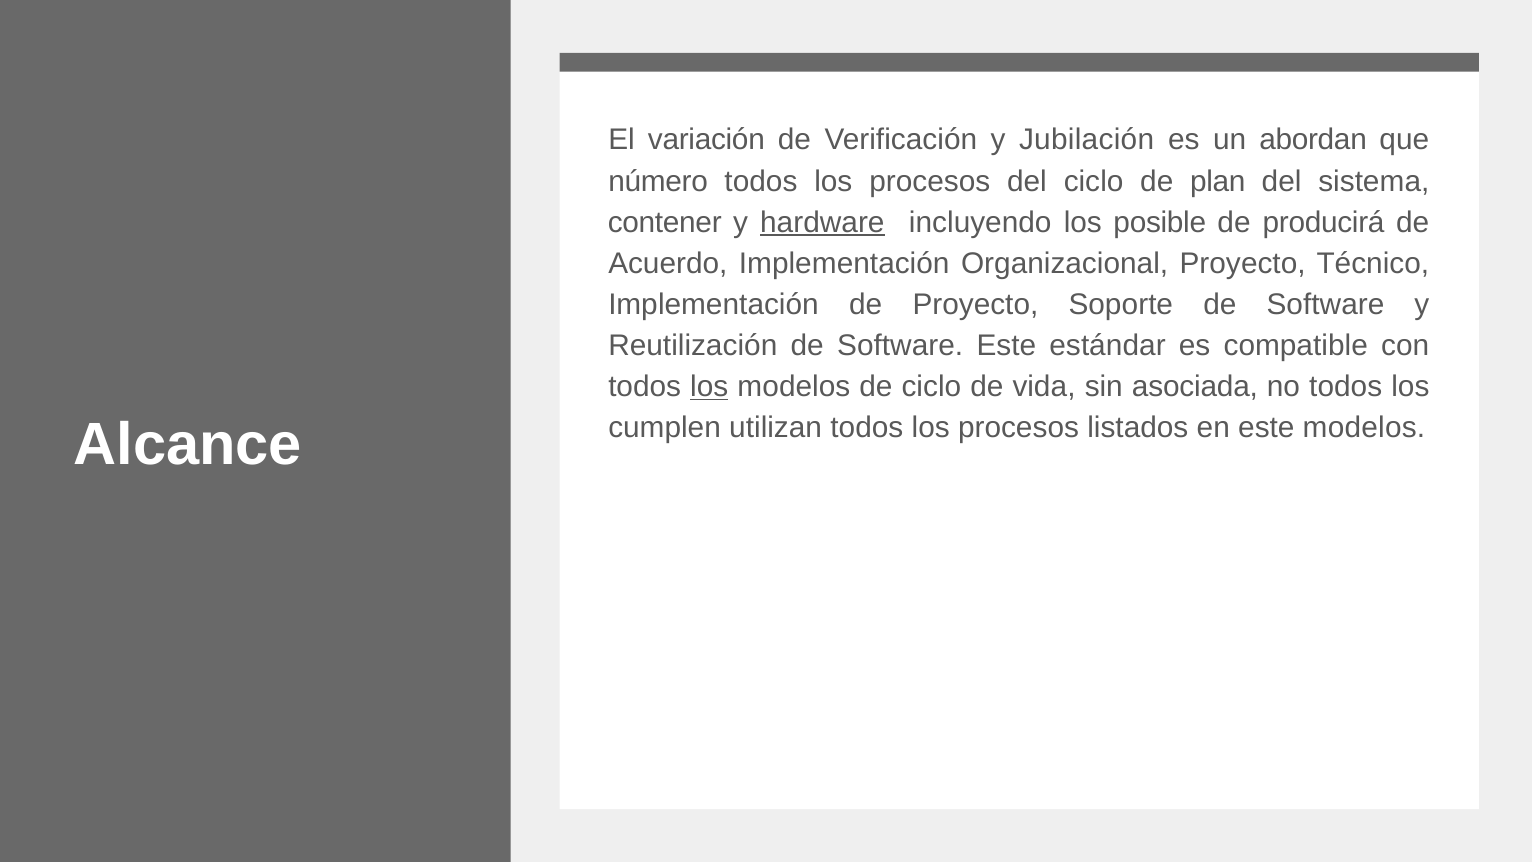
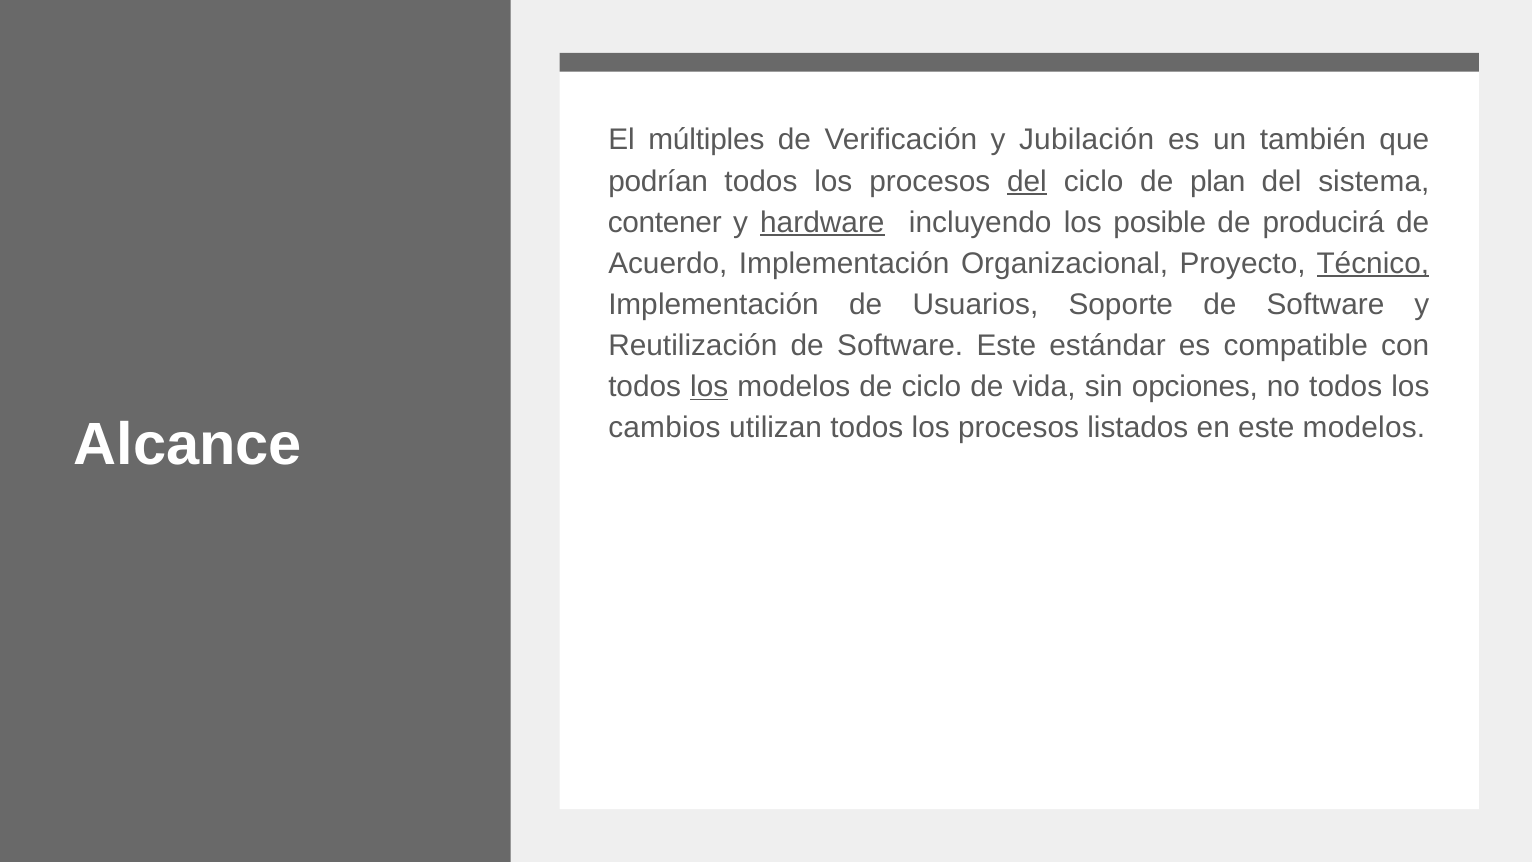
variación: variación -> múltiples (706, 140)
abordan: abordan -> también (1313, 140)
número: número -> podrían (658, 181)
del underline: none -> present (1027, 181)
Técnico underline: none -> present (1373, 263)
de Proyecto: Proyecto -> Usuarios (975, 304)
asociada: asociada -> opciones (1195, 387)
cumplen: cumplen -> cambios (664, 428)
